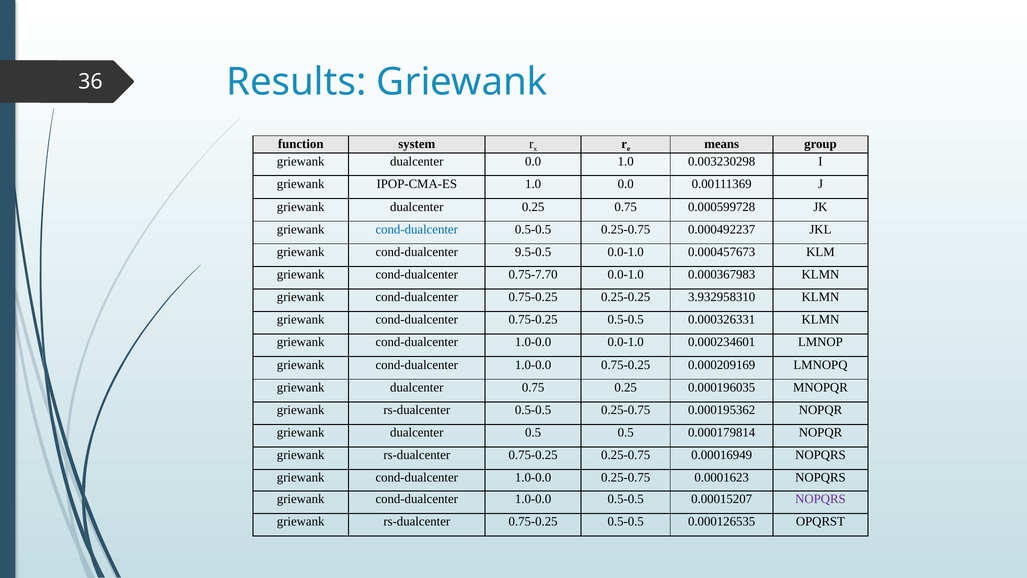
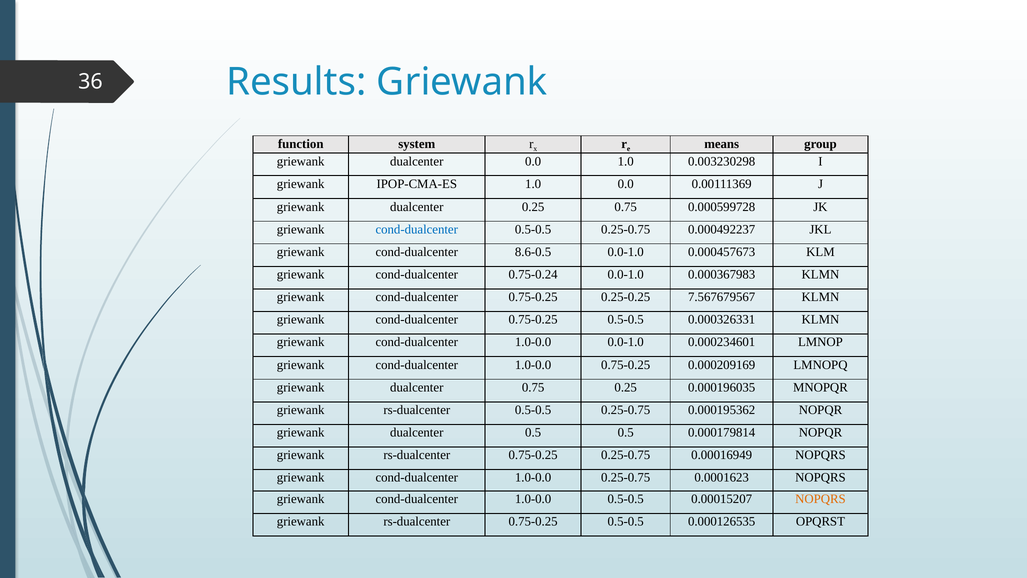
9.5-0.5: 9.5-0.5 -> 8.6-0.5 (533, 252)
0.75-7.70: 0.75-7.70 -> 0.75-0.24 (533, 274)
3.932958310: 3.932958310 -> 7.567679567 (722, 297)
NOPQRS colour: purple -> orange (820, 499)
